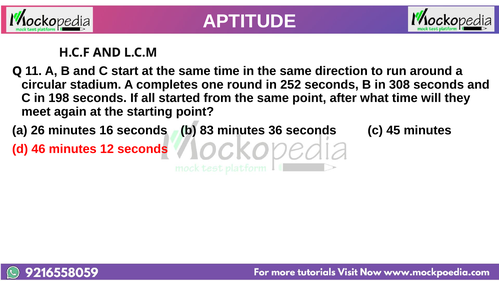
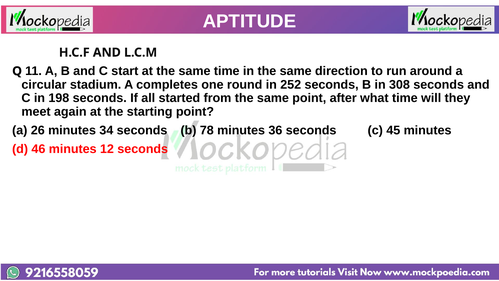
16: 16 -> 34 (106, 130)
83: 83 -> 78 (207, 130)
